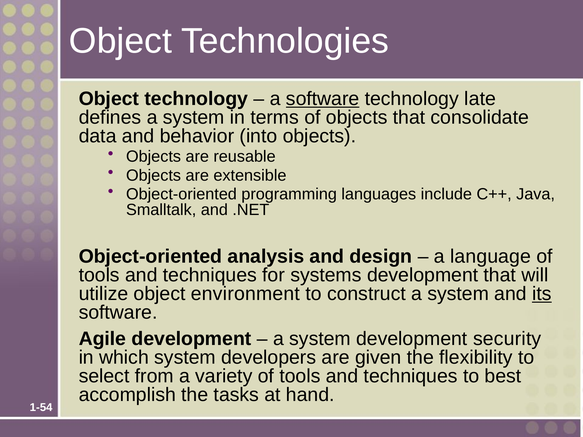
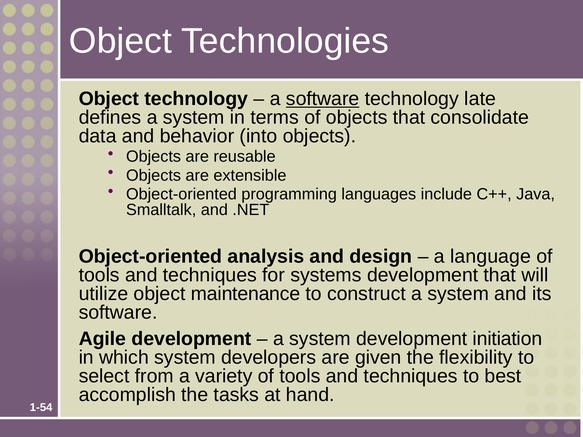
environment: environment -> maintenance (246, 294)
its underline: present -> none (542, 294)
security: security -> initiation (507, 339)
